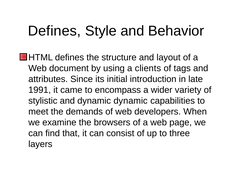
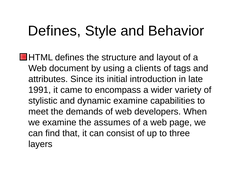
dynamic dynamic: dynamic -> examine (131, 101)
browsers: browsers -> assumes (112, 122)
